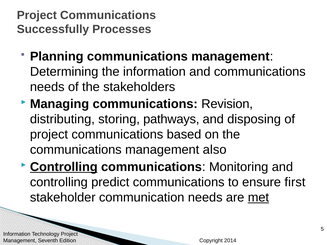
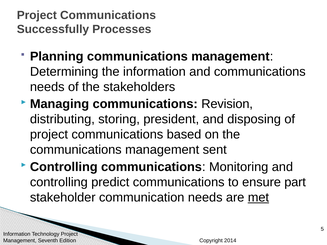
pathways: pathways -> president (171, 119)
also: also -> sent (215, 150)
Controlling underline: present -> none (64, 167)
first: first -> part (295, 182)
